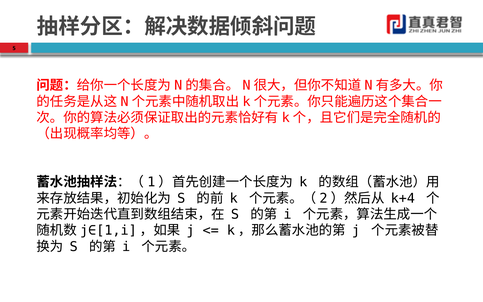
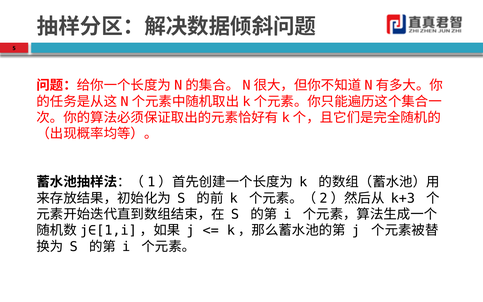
k+4: k+4 -> k+3 (403, 198)
